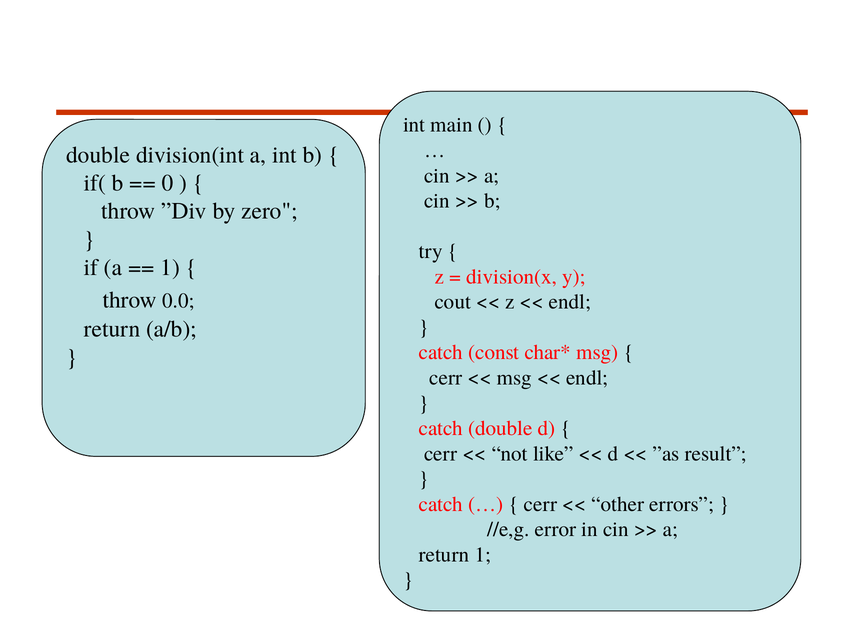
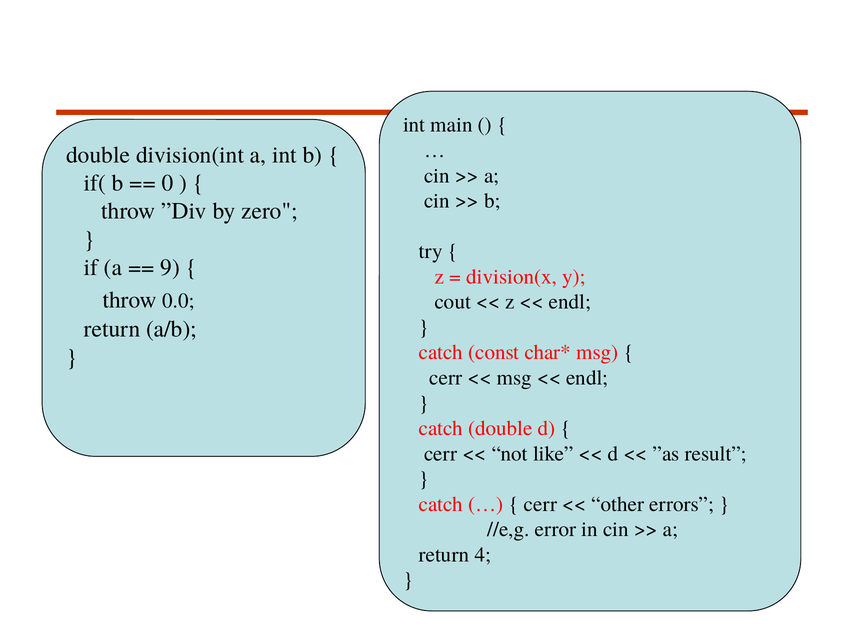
1: 1 -> 9 (170, 268)
return 1: 1 -> 4 (483, 555)
